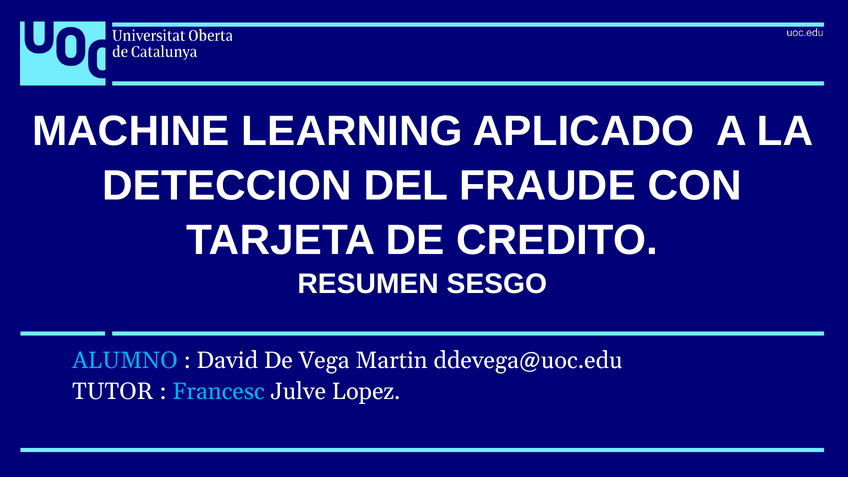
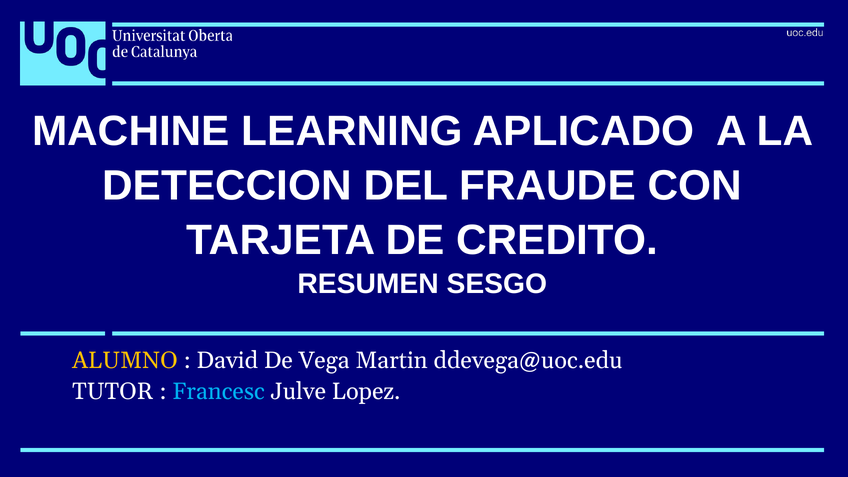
ALUMNO colour: light blue -> yellow (125, 360)
